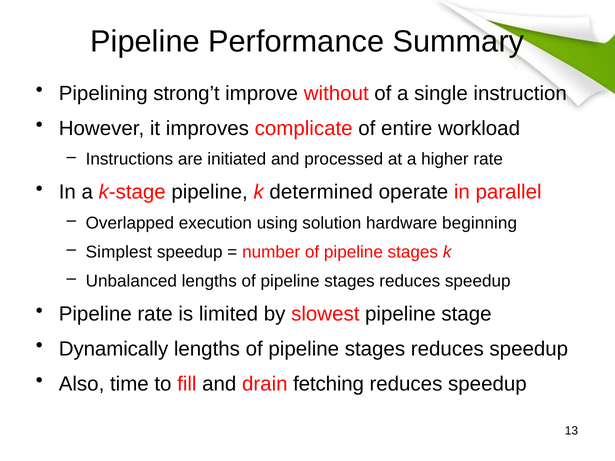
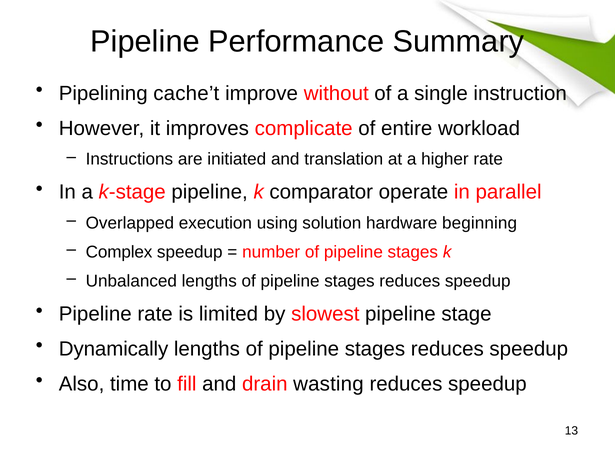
strong’t: strong’t -> cache’t (186, 94)
processed: processed -> translation (344, 159)
determined: determined -> comparator (321, 192)
Simplest: Simplest -> Complex (119, 252)
fetching: fetching -> wasting (328, 384)
